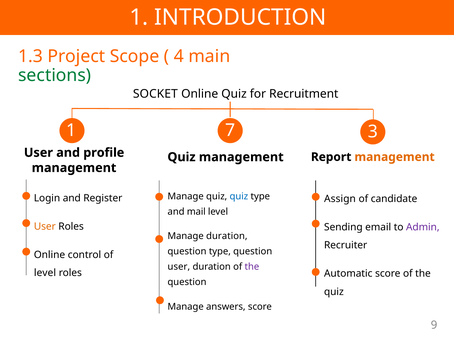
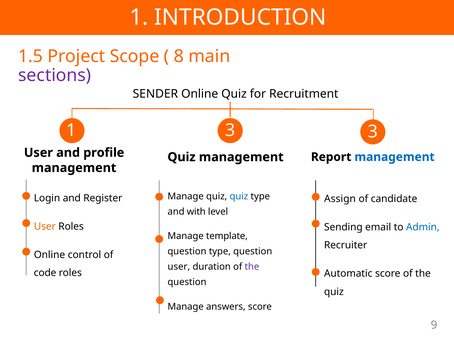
1.3: 1.3 -> 1.5 (31, 56)
4: 4 -> 8 (179, 56)
sections colour: green -> purple (55, 75)
SOCKET: SOCKET -> SENDER (155, 94)
1 7: 7 -> 3 (230, 130)
management colour: orange -> blue (395, 157)
mail: mail -> with (196, 211)
Admin colour: purple -> blue (423, 227)
Manage duration: duration -> template (227, 236)
level: level -> code (45, 273)
